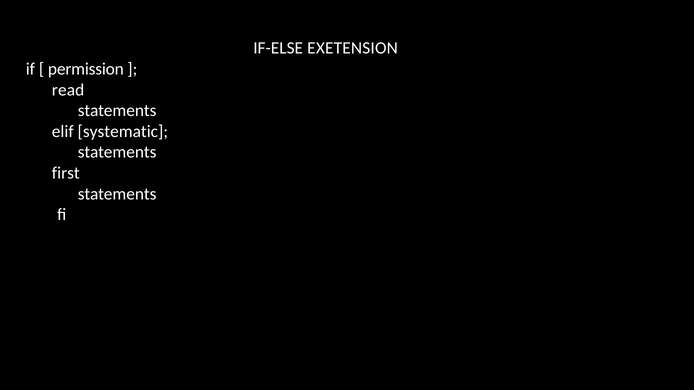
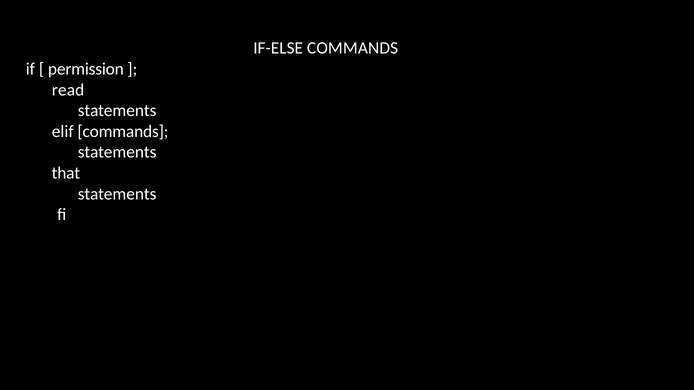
IF-ELSE EXETENSION: EXETENSION -> COMMANDS (353, 48)
elif systematic: systematic -> commands (123, 132)
first: first -> that (66, 173)
